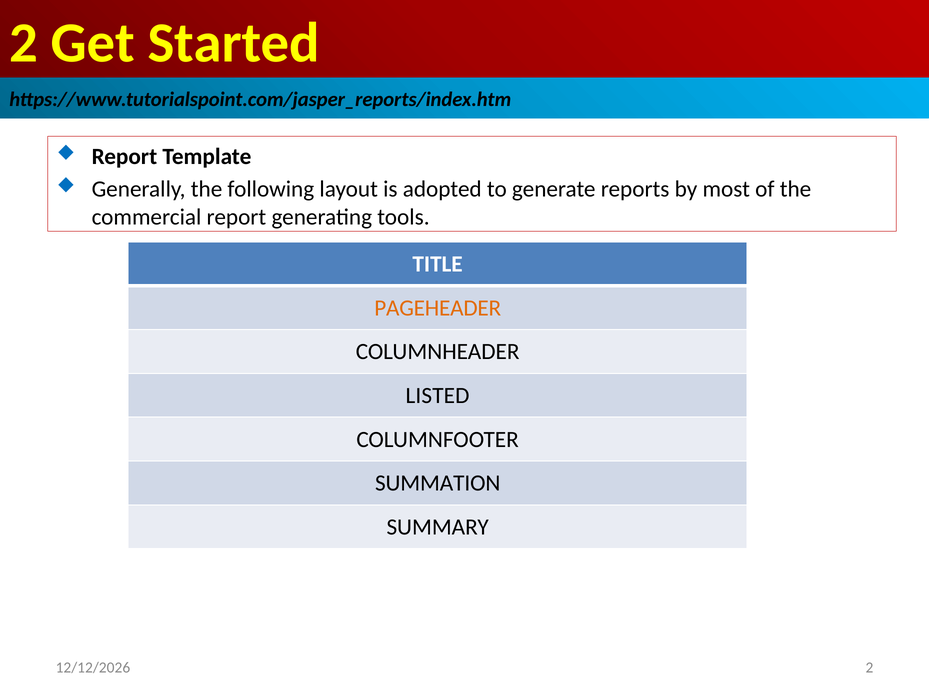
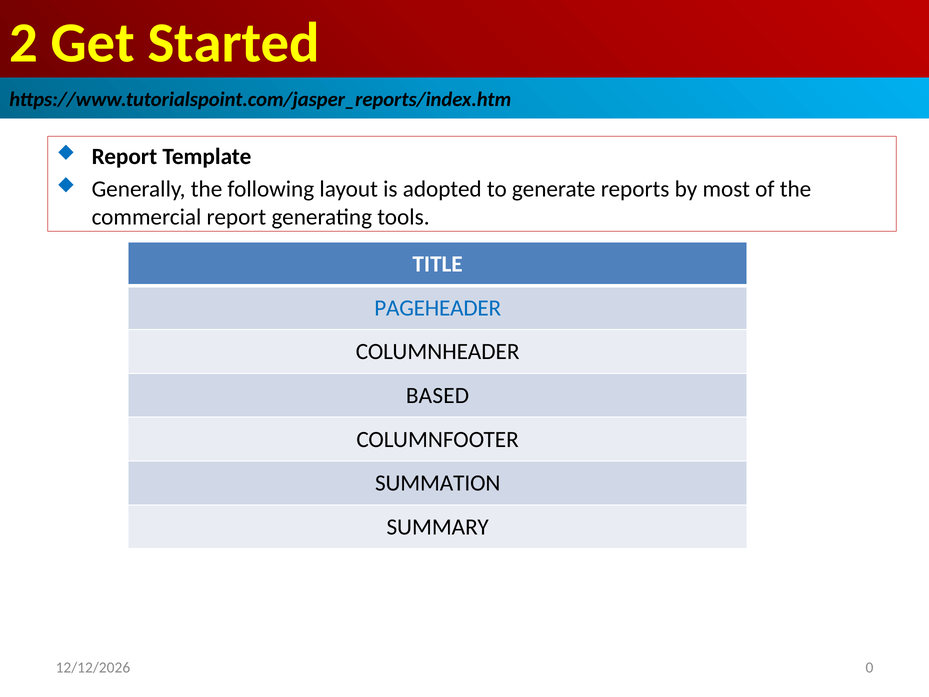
PAGEHEADER colour: orange -> blue (438, 308)
LISTED: LISTED -> BASED (438, 395)
2: 2 -> 0 (869, 667)
